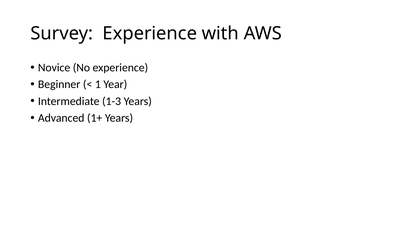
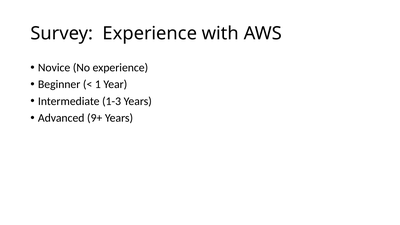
1+: 1+ -> 9+ (95, 118)
